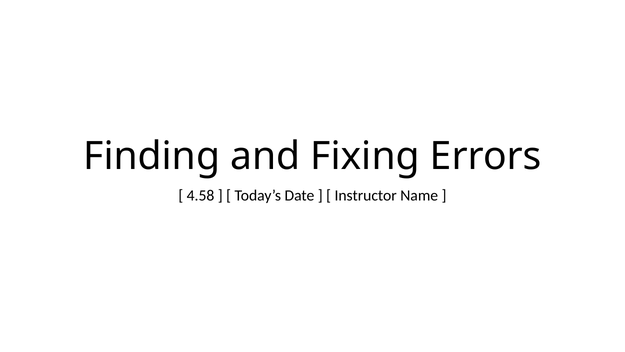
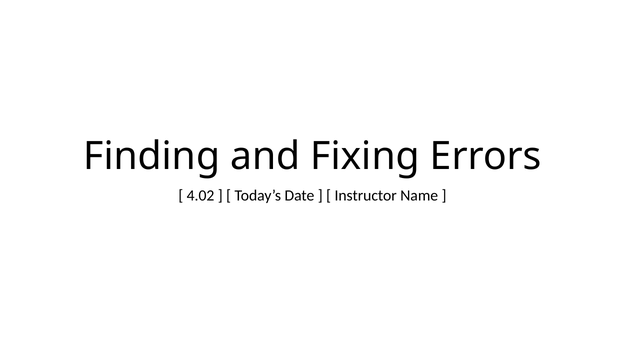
4.58: 4.58 -> 4.02 (201, 195)
